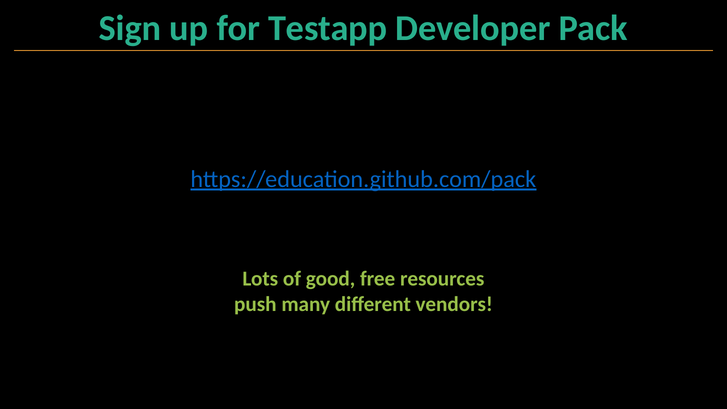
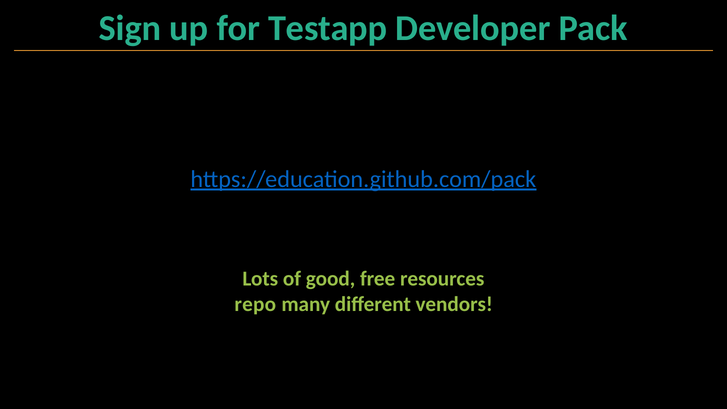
push: push -> repo (255, 304)
